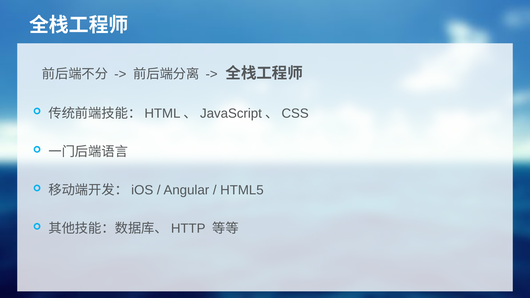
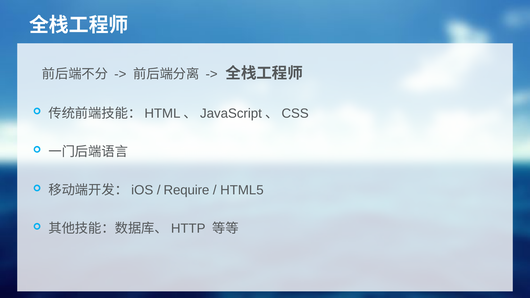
Angular: Angular -> Require (186, 190)
